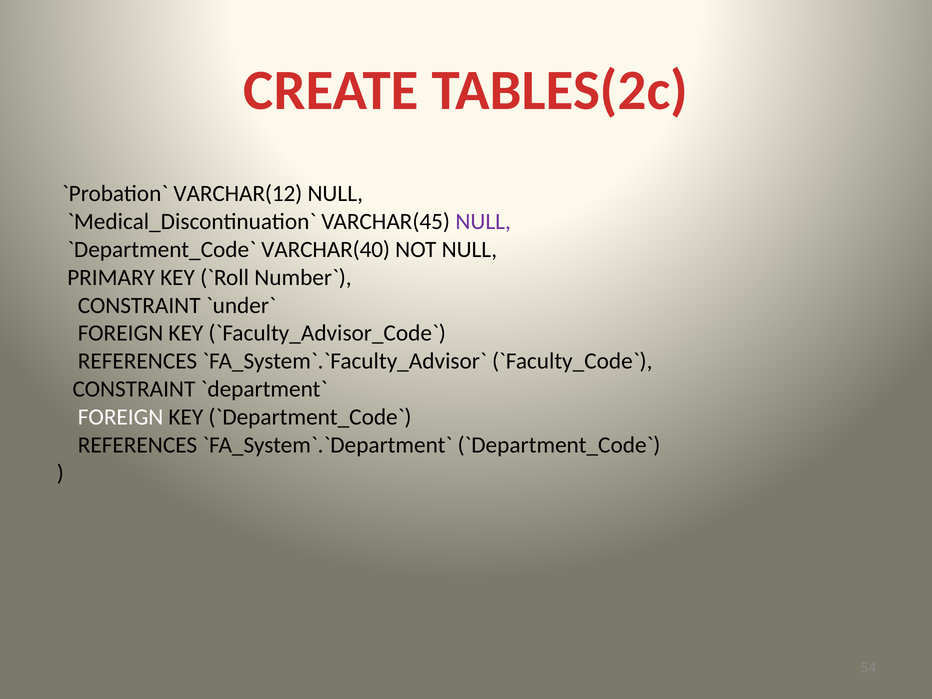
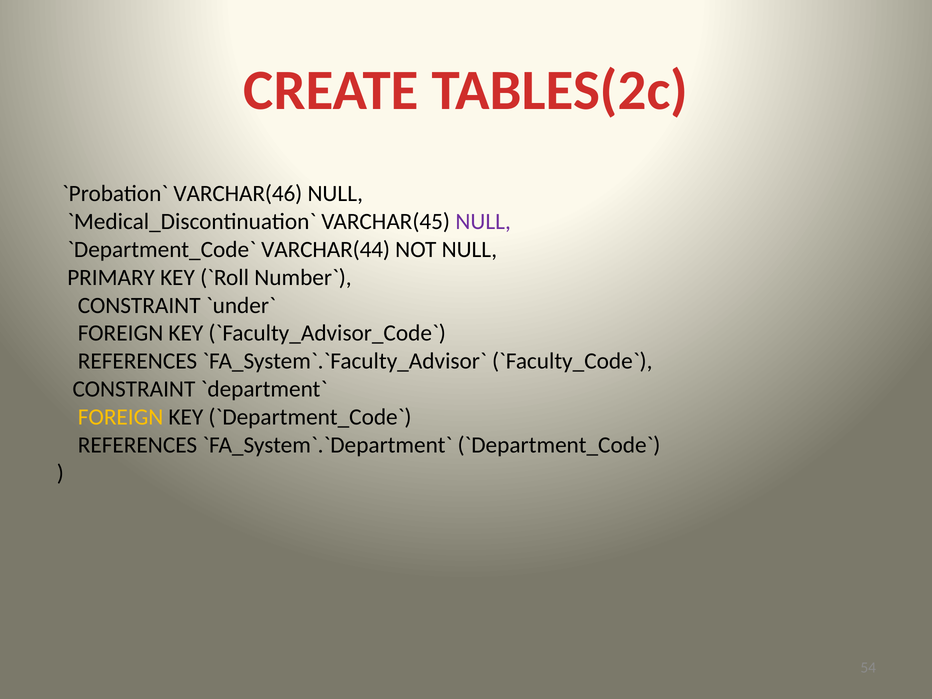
VARCHAR(12: VARCHAR(12 -> VARCHAR(46 (238, 193)
VARCHAR(40: VARCHAR(40 -> VARCHAR(44 (326, 249)
FOREIGN colour: white -> yellow (121, 417)
